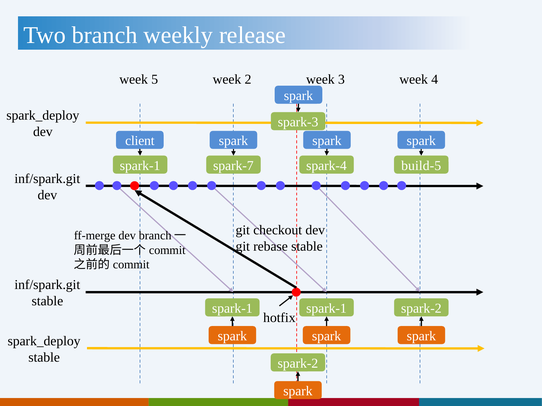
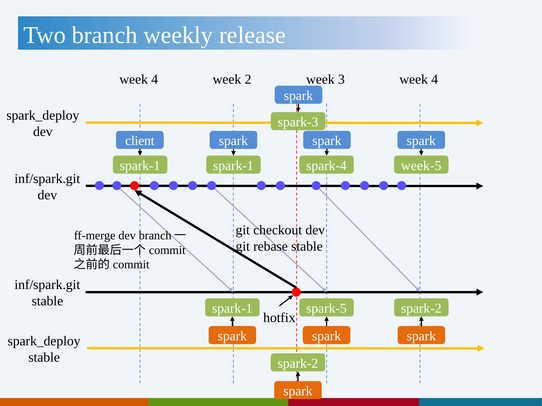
5: 5 -> 4 (155, 79)
spark-1 spark-7: spark-7 -> spark-1 (233, 166)
build-5: build-5 -> week-5 (421, 166)
spark-1: spark-1 -> spark-5 (326, 309)
